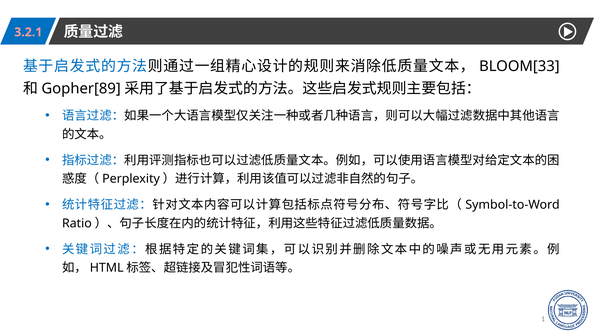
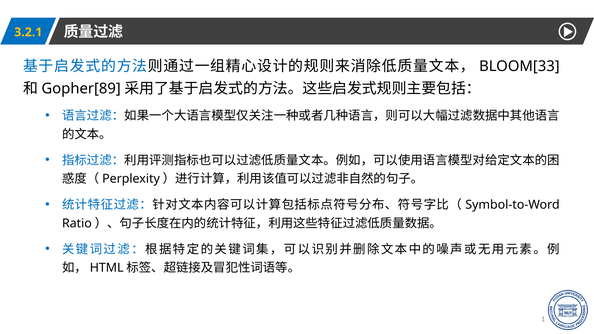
3.2.1 colour: pink -> yellow (28, 32)
